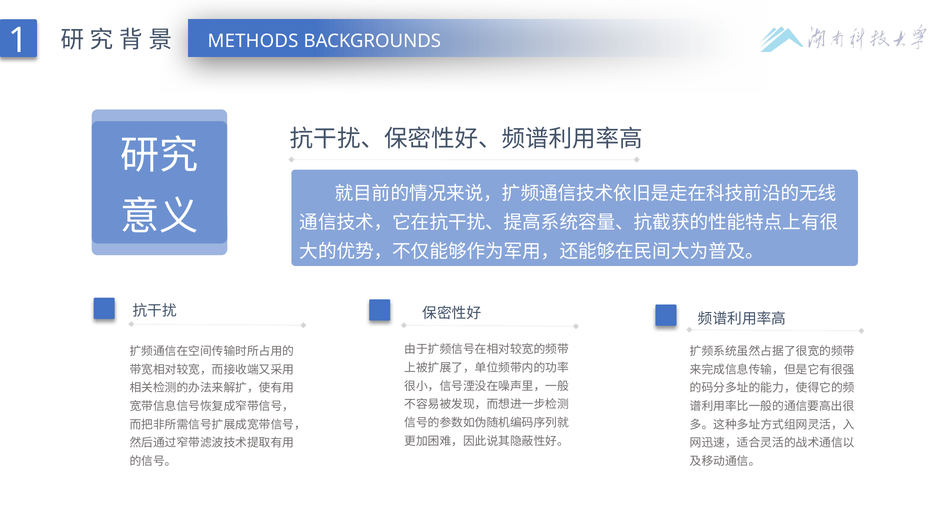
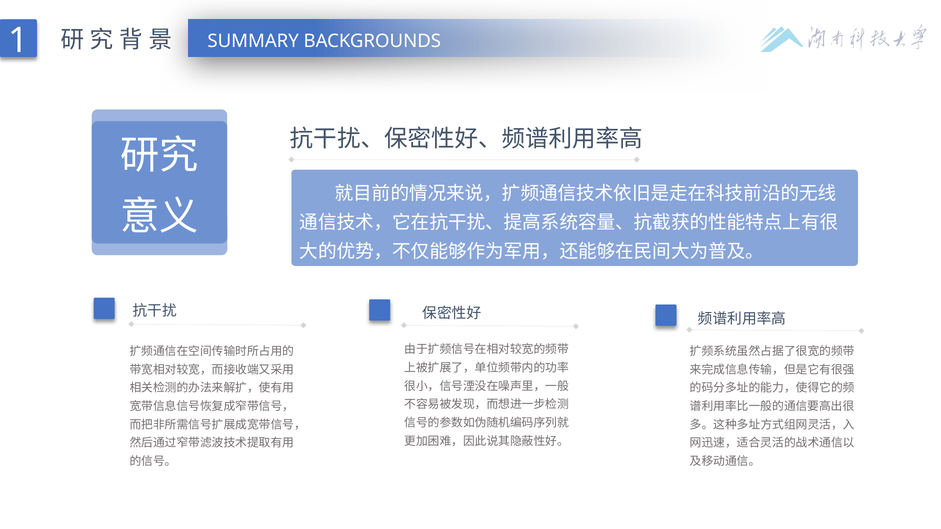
METHODS: METHODS -> SUMMARY (253, 41)
